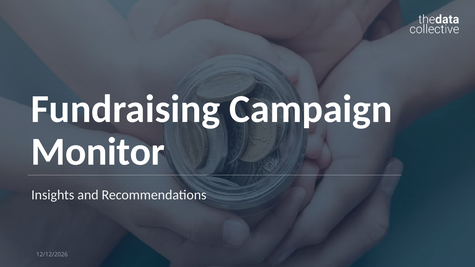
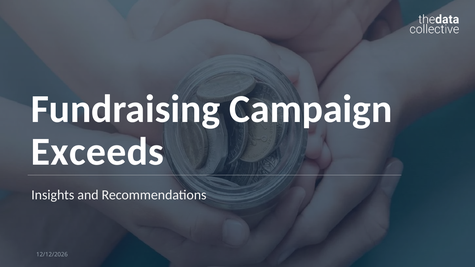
Monitor: Monitor -> Exceeds (98, 152)
